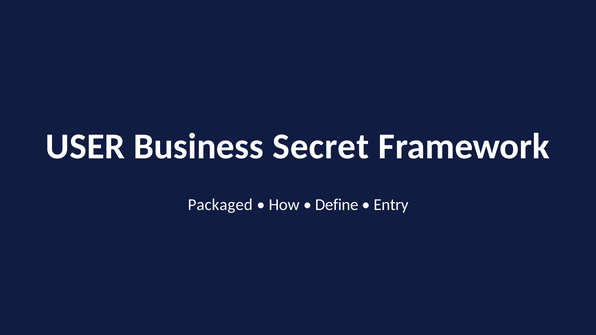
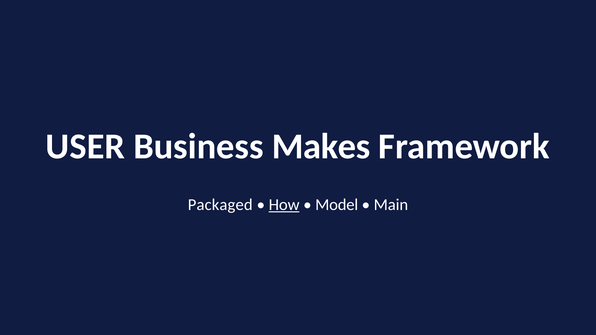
Secret: Secret -> Makes (321, 147)
How underline: none -> present (284, 205)
Define: Define -> Model (337, 205)
Entry: Entry -> Main (391, 205)
